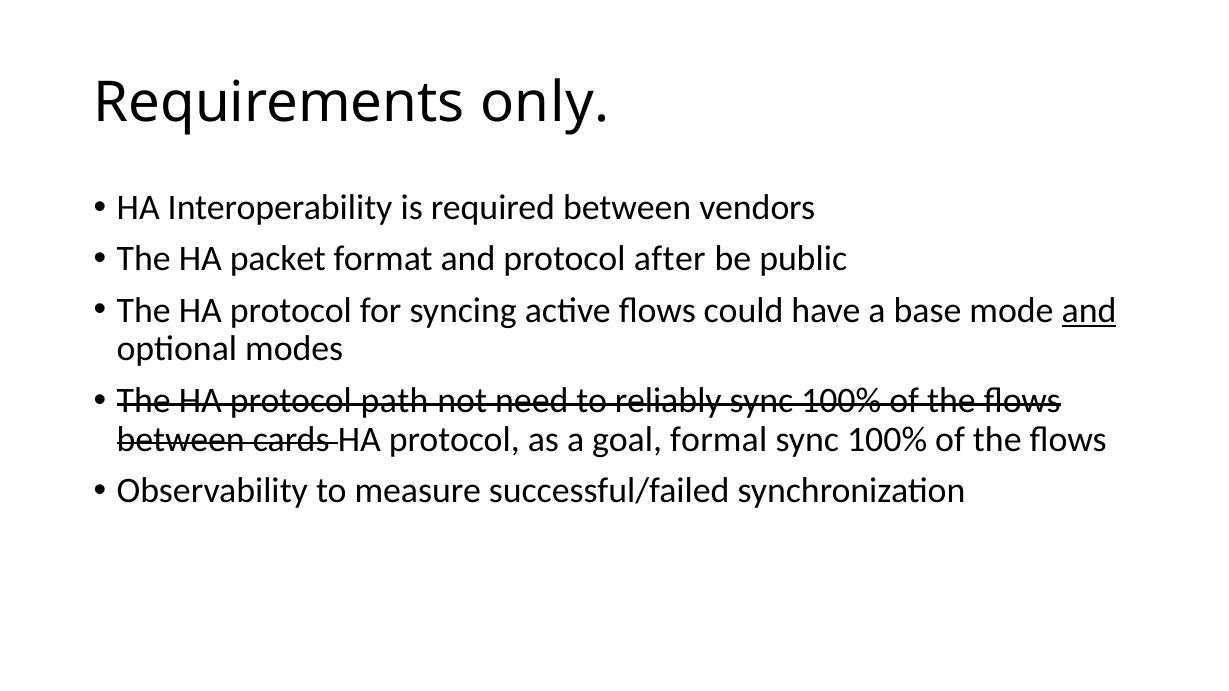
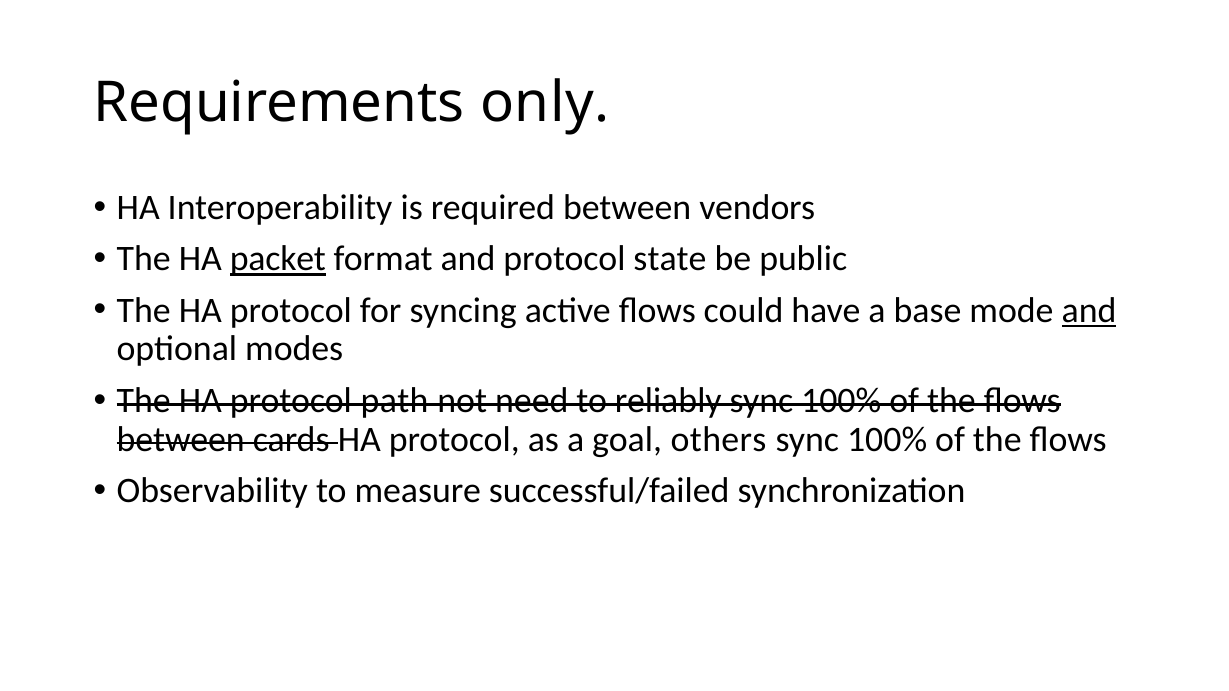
packet underline: none -> present (278, 259)
after: after -> state (670, 259)
formal: formal -> others (719, 439)
